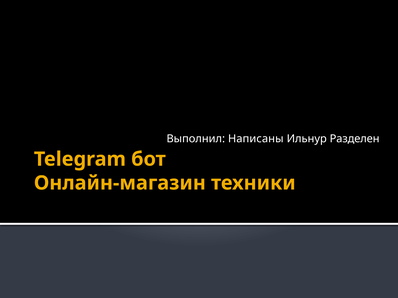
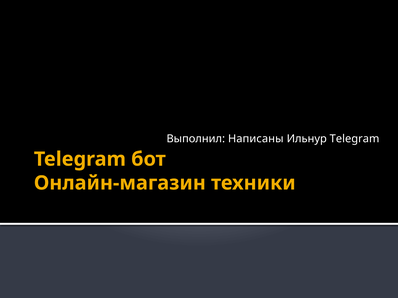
Ильнур Разделен: Разделен -> Telegram (355, 139)
